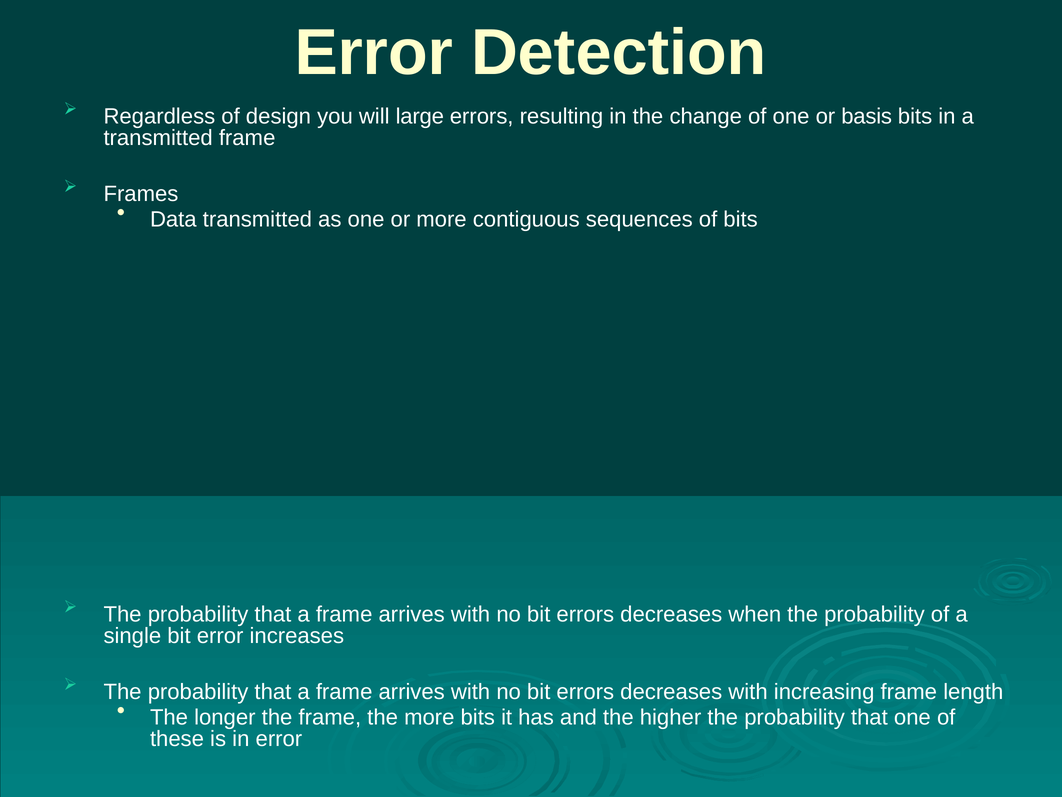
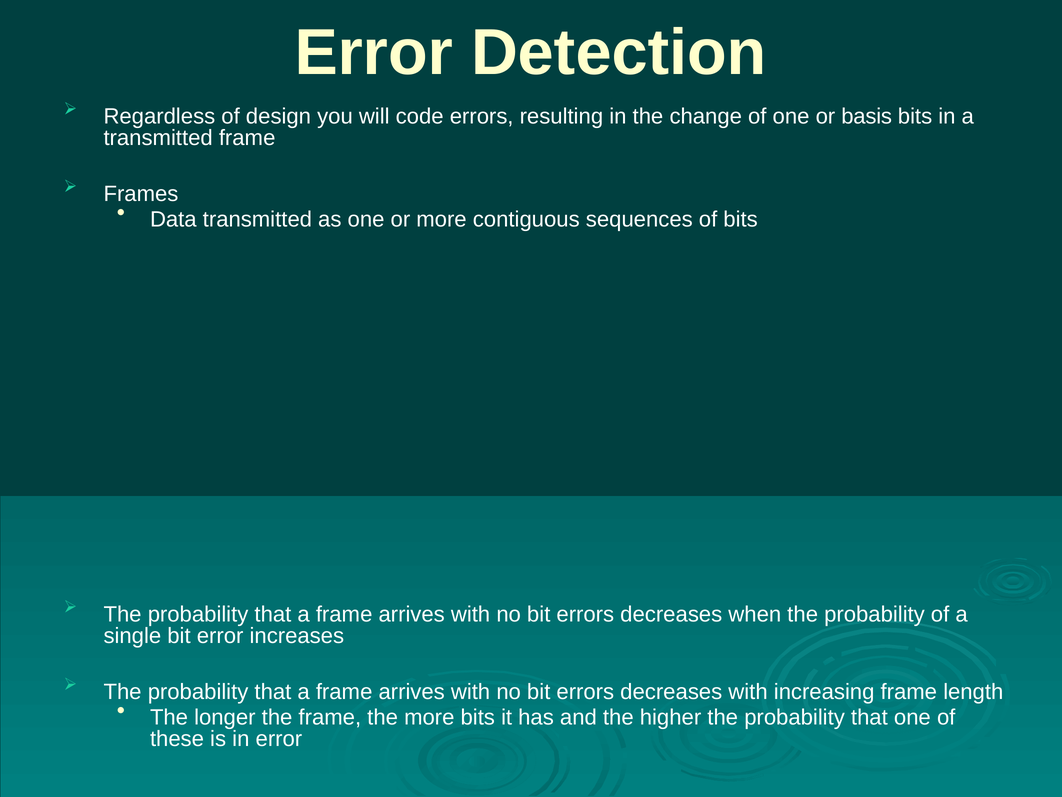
large: large -> code (420, 117)
